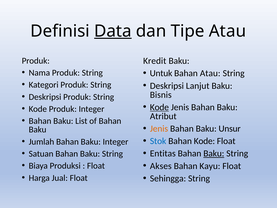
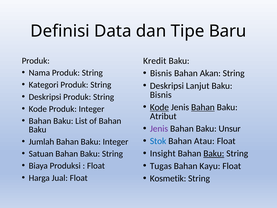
Data underline: present -> none (113, 31)
Tipe Atau: Atau -> Baru (228, 31)
Untuk: Untuk -> Bisnis (161, 73)
Bahan Atau: Atau -> Akan (210, 73)
Bahan underline: none -> present (203, 107)
Jenis colour: orange -> purple (159, 128)
Bahan Kode: Kode -> Atau (204, 141)
Entitas: Entitas -> Insight (163, 153)
Akses: Akses -> Tugas (161, 166)
Sehingga: Sehingga -> Kosmetik (168, 178)
